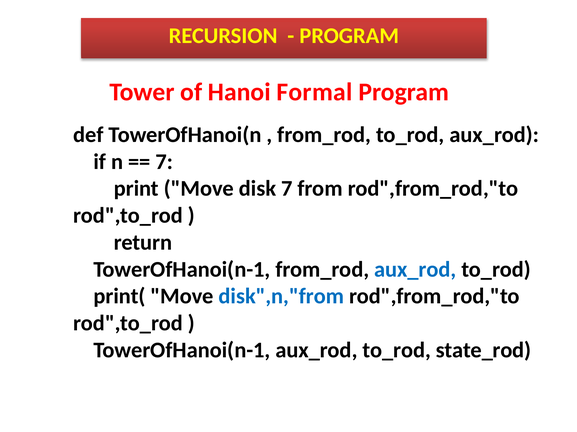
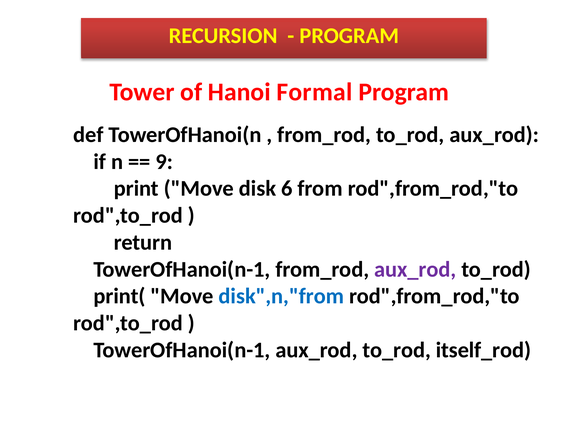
7: 7 -> 9 (164, 162)
disk 7: 7 -> 6 (287, 189)
aux_rod colour: blue -> purple (415, 270)
state_rod: state_rod -> itself_rod (483, 351)
